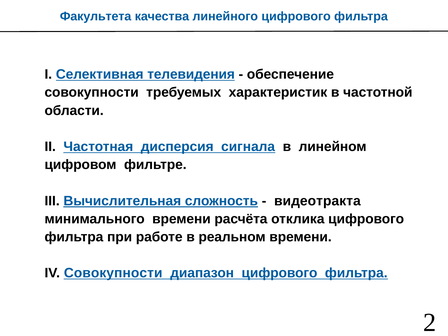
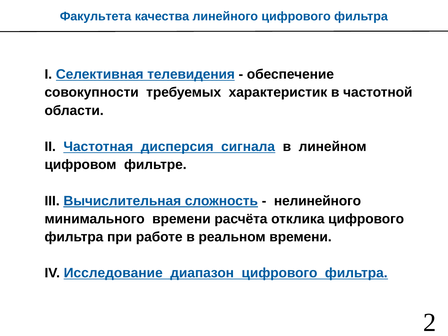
видеотракта: видеотракта -> нелинейного (318, 201)
IV Совокупности: Совокупности -> Исследование (113, 273)
